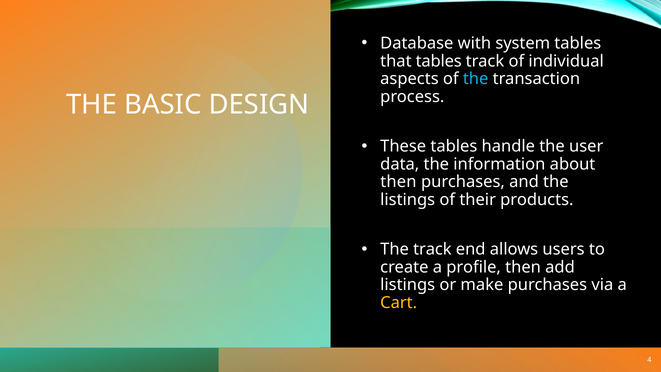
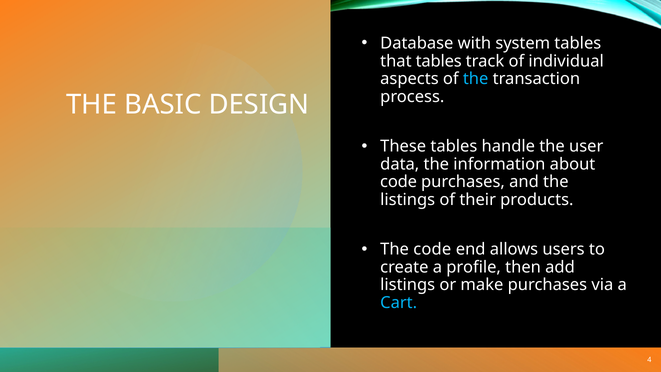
then: then -> code (399, 182)
The track: track -> code (432, 249)
Cart colour: yellow -> light blue (399, 303)
